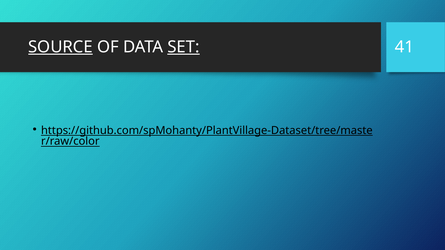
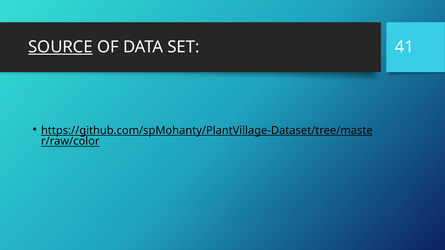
SET underline: present -> none (184, 47)
